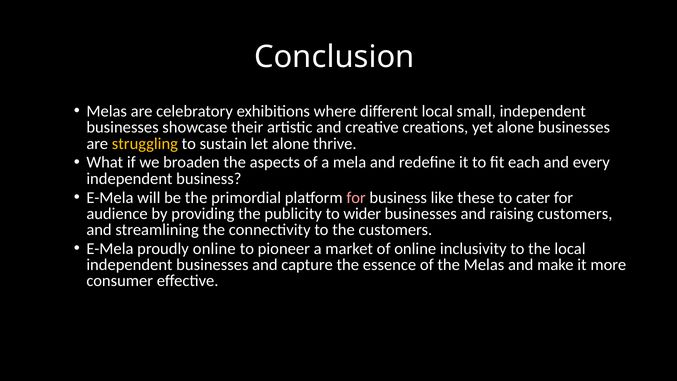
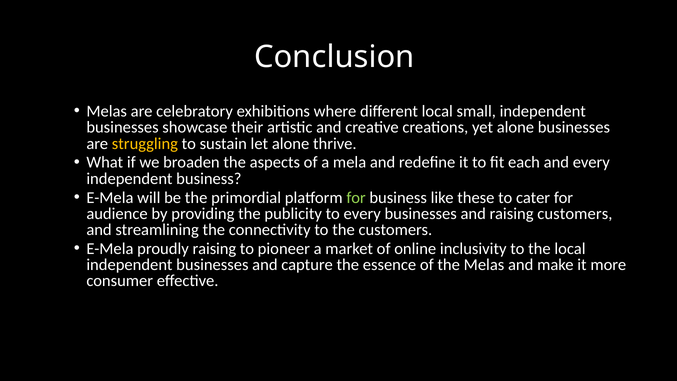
for colour: pink -> light green (356, 197)
to wider: wider -> every (362, 214)
proudly online: online -> raising (214, 249)
